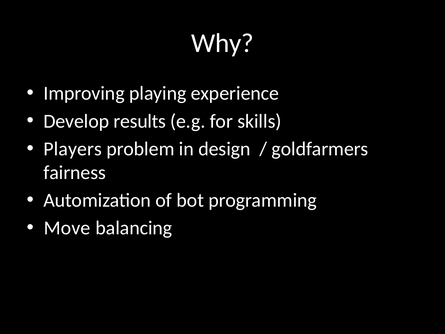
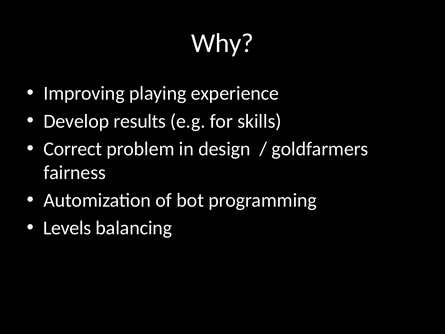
Players: Players -> Correct (73, 149)
Move: Move -> Levels (67, 228)
